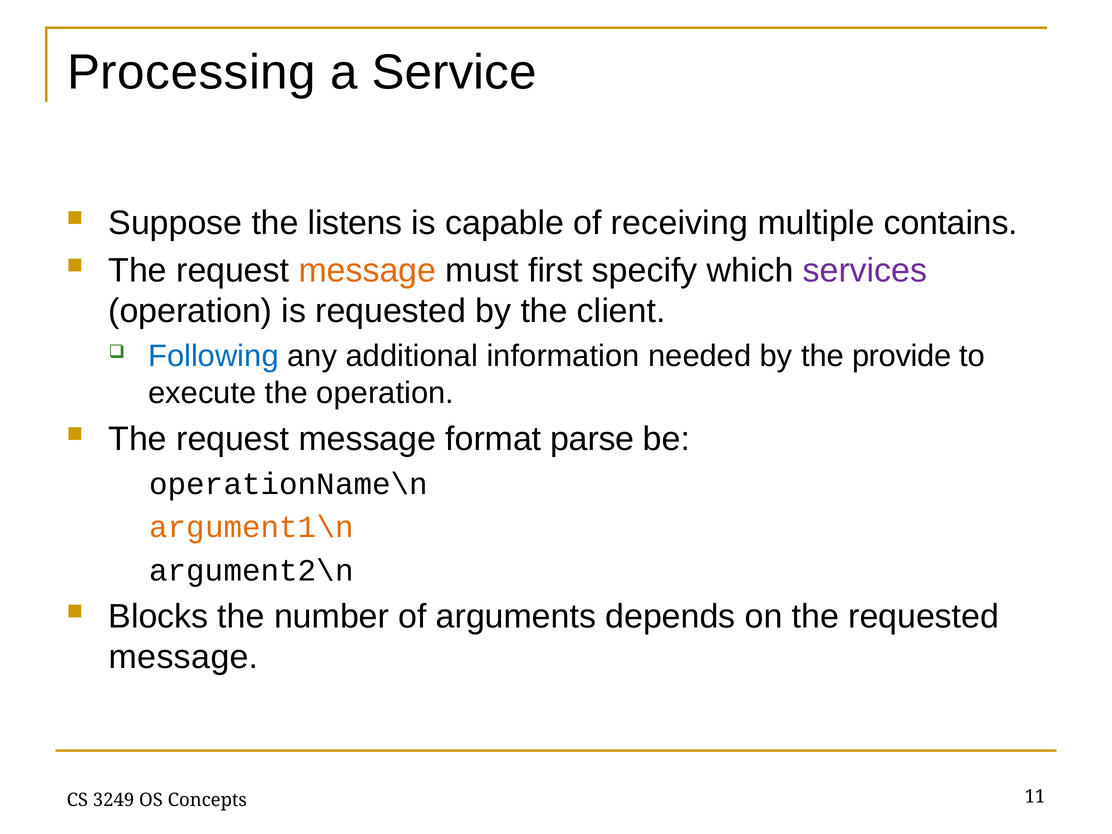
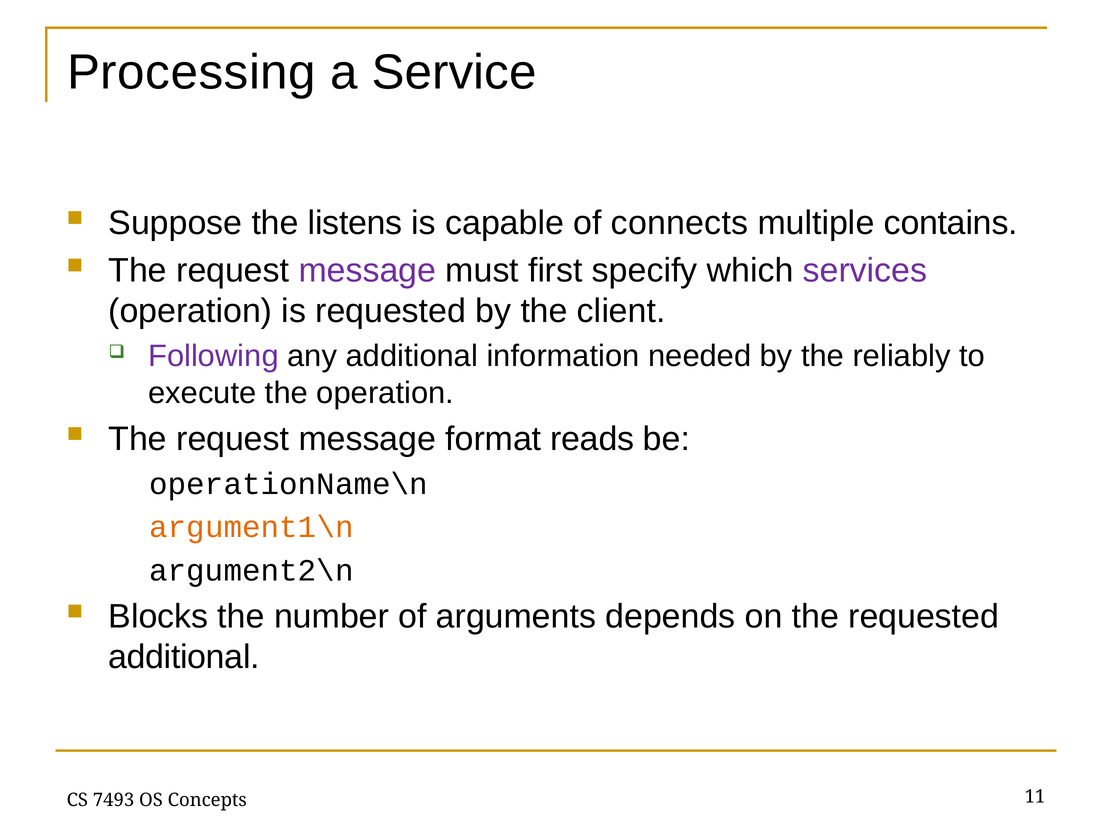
receiving: receiving -> connects (679, 223)
message colour: orange -> purple (367, 270)
Following colour: blue -> purple (213, 356)
provide: provide -> reliably (902, 356)
parse: parse -> reads (592, 439)
message: message -> additional (184, 657)
3249: 3249 -> 7493 (114, 800)
